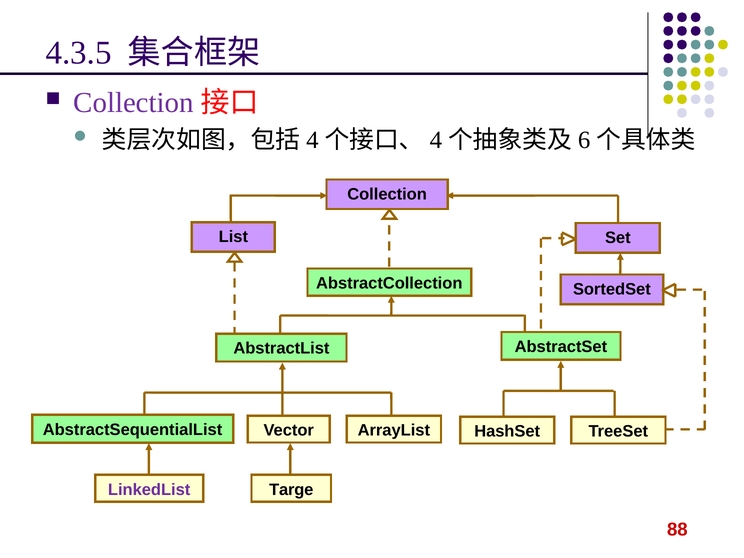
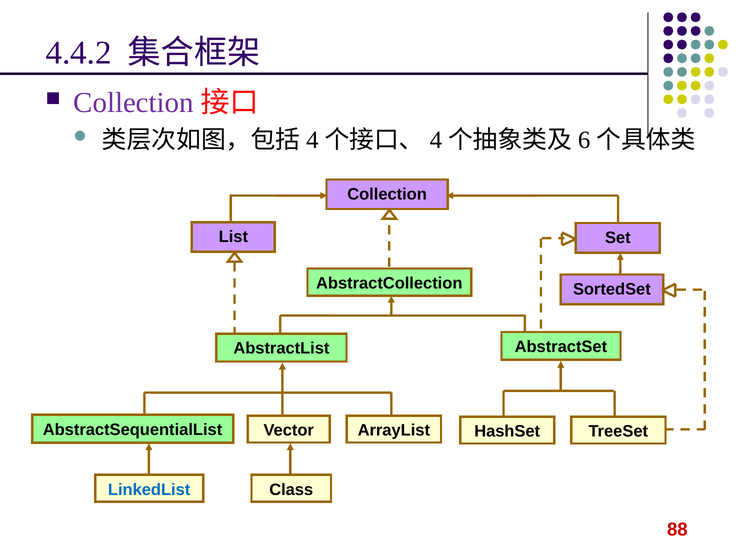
4.3.5: 4.3.5 -> 4.4.2 (79, 53)
LinkedList colour: purple -> blue (149, 490)
Targe: Targe -> Class (291, 490)
